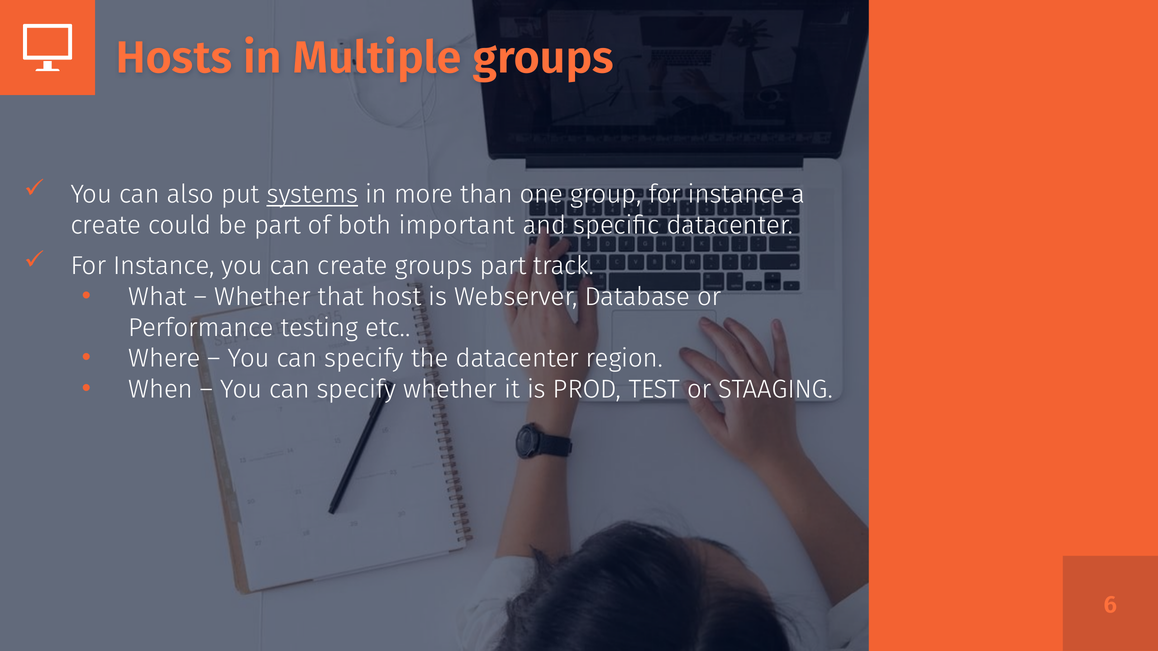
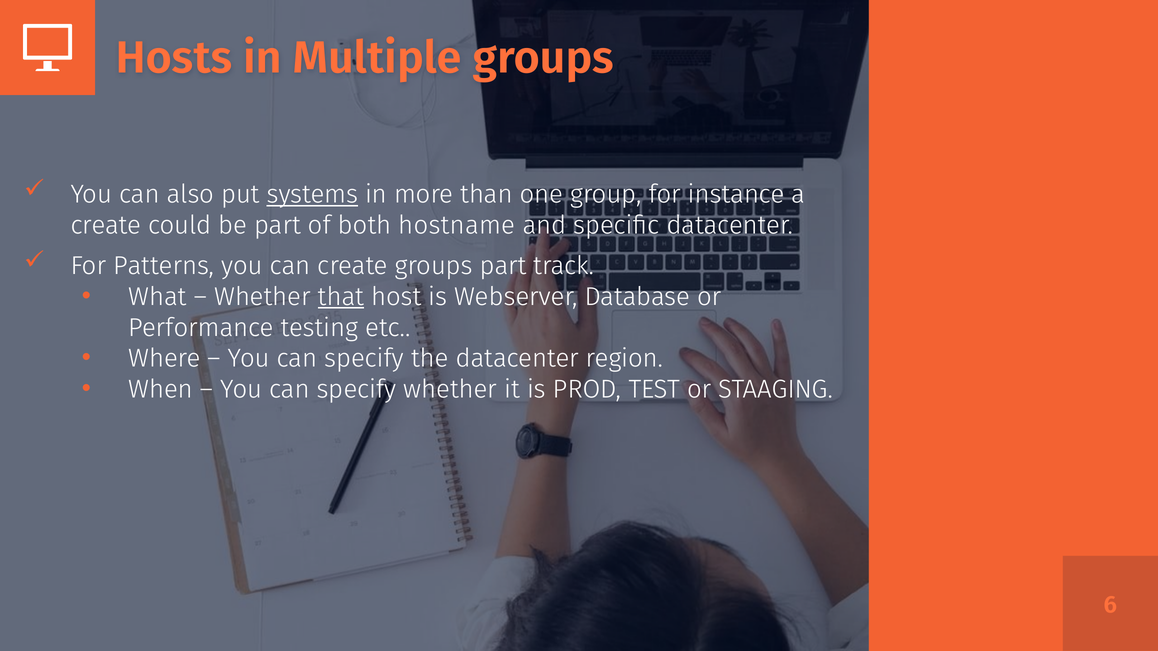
important: important -> hostname (457, 225)
Instance: Instance -> Patterns (164, 266)
that underline: none -> present (341, 297)
